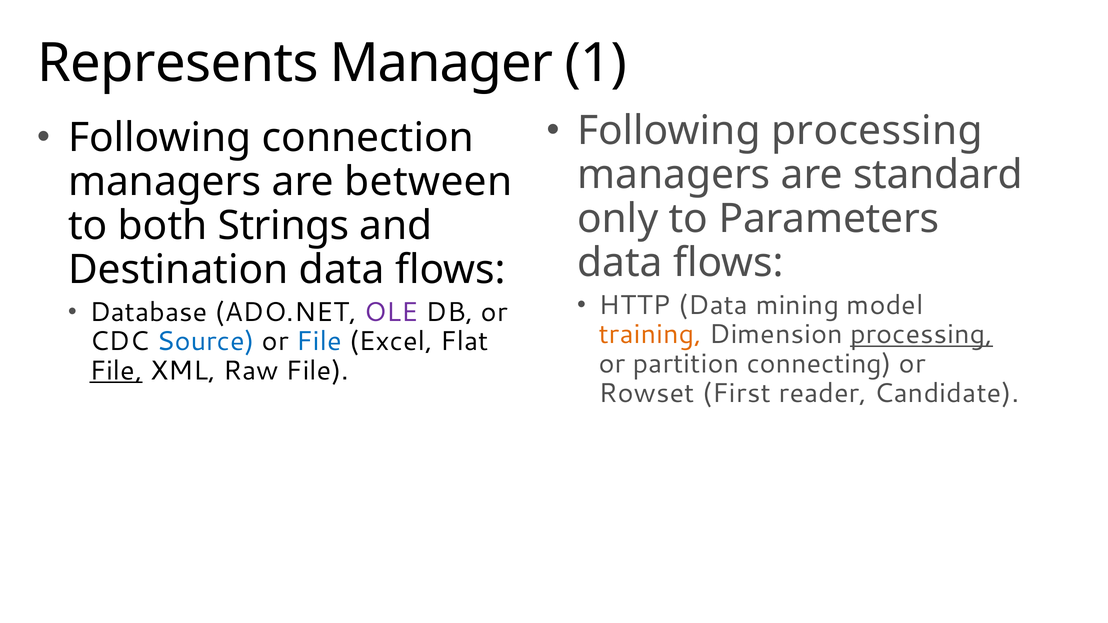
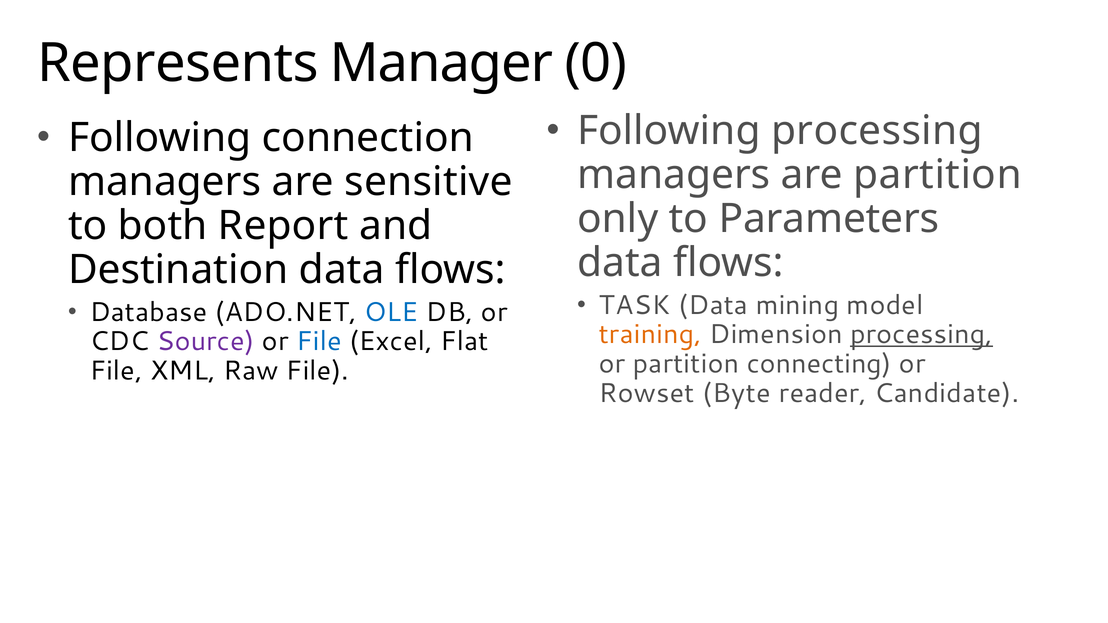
1: 1 -> 0 (596, 63)
are standard: standard -> partition (938, 175)
between: between -> sensitive (428, 182)
Strings: Strings -> Report (283, 226)
HTTP: HTTP -> TASK (635, 305)
OLE colour: purple -> blue (391, 312)
Source colour: blue -> purple (206, 341)
File underline: present -> none (116, 371)
First: First -> Byte (737, 393)
